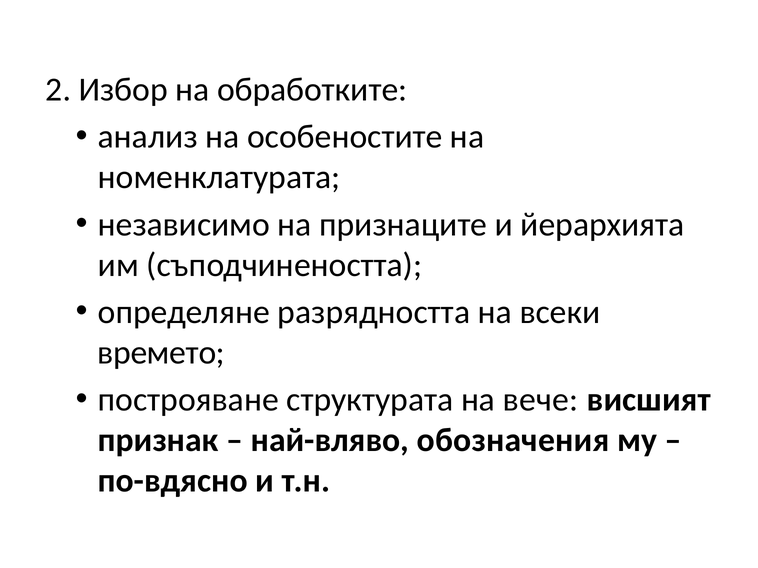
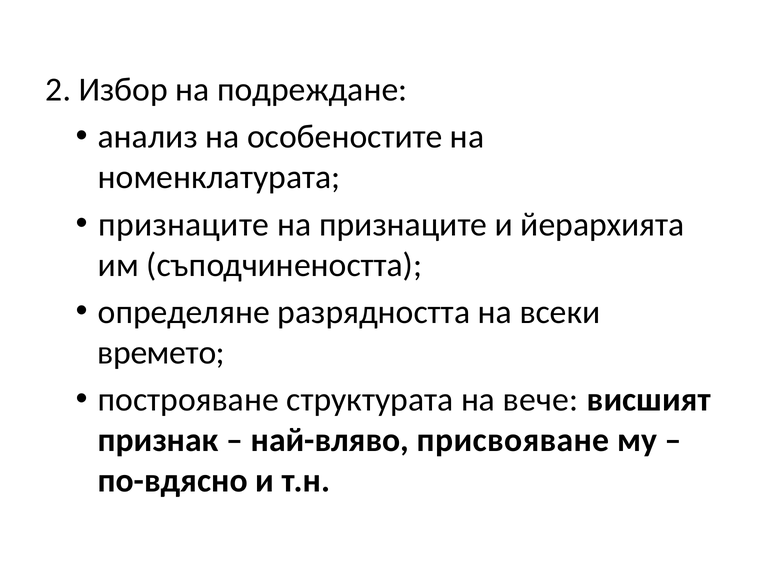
обработките: обработките -> подреждане (312, 90)
независимо: независимо -> признаците (184, 225)
обозначения: обозначения -> присвояване (513, 440)
